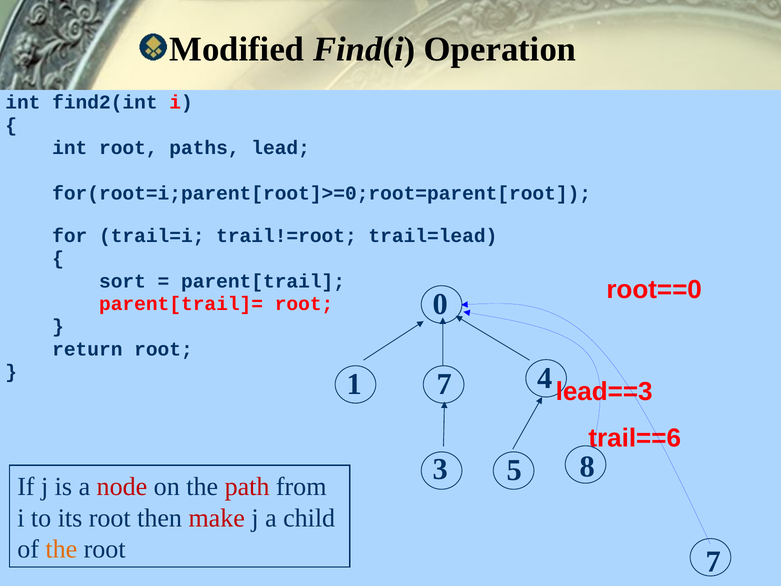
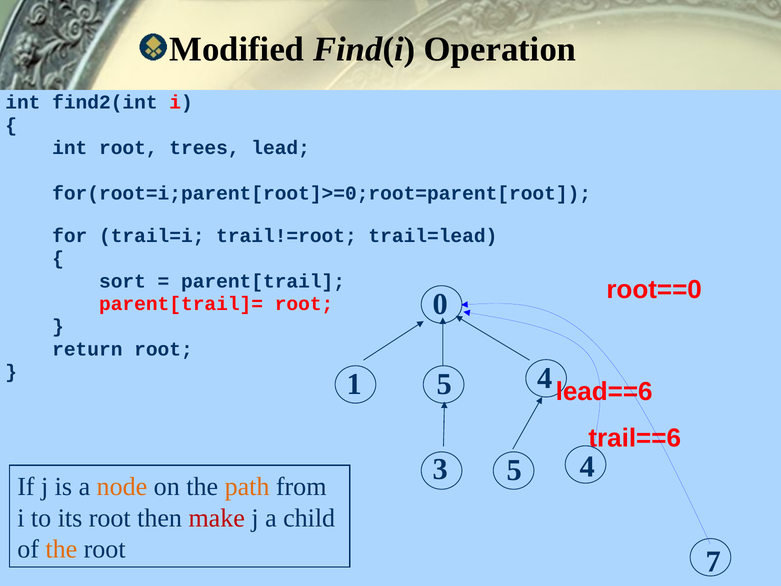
paths: paths -> trees (204, 148)
1 7: 7 -> 5 (444, 384)
lead==3: lead==3 -> lead==6 (604, 392)
3 5 8: 8 -> 4 (587, 466)
node colour: red -> orange (122, 486)
path colour: red -> orange (247, 486)
